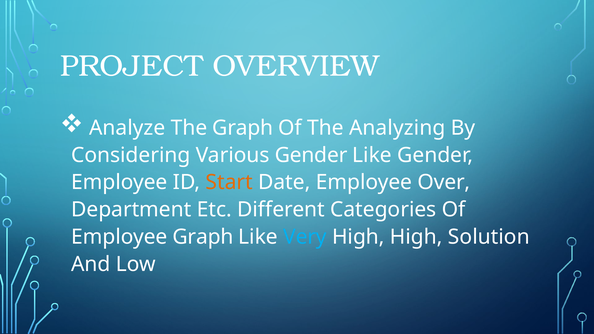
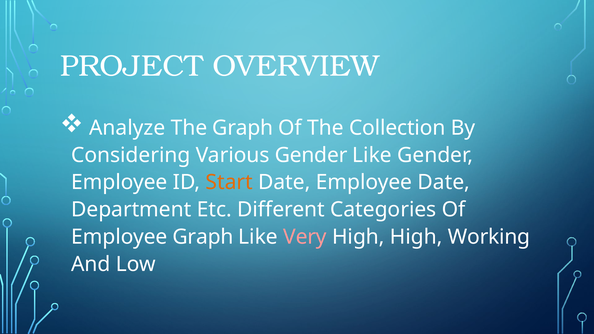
Analyzing: Analyzing -> Collection (397, 128)
Employee Over: Over -> Date (444, 182)
Very colour: light blue -> pink (305, 237)
Solution: Solution -> Working (489, 237)
